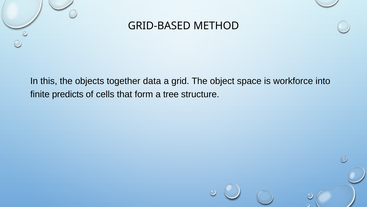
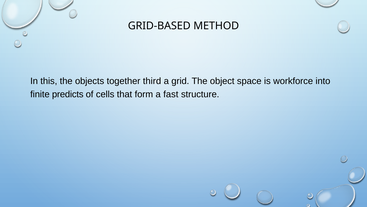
data: data -> third (152, 81)
tree: tree -> fast (171, 94)
